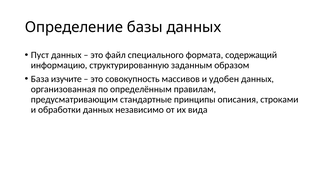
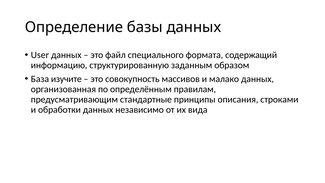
Пуст: Пуст -> User (40, 55)
удобен: удобен -> малако (224, 79)
